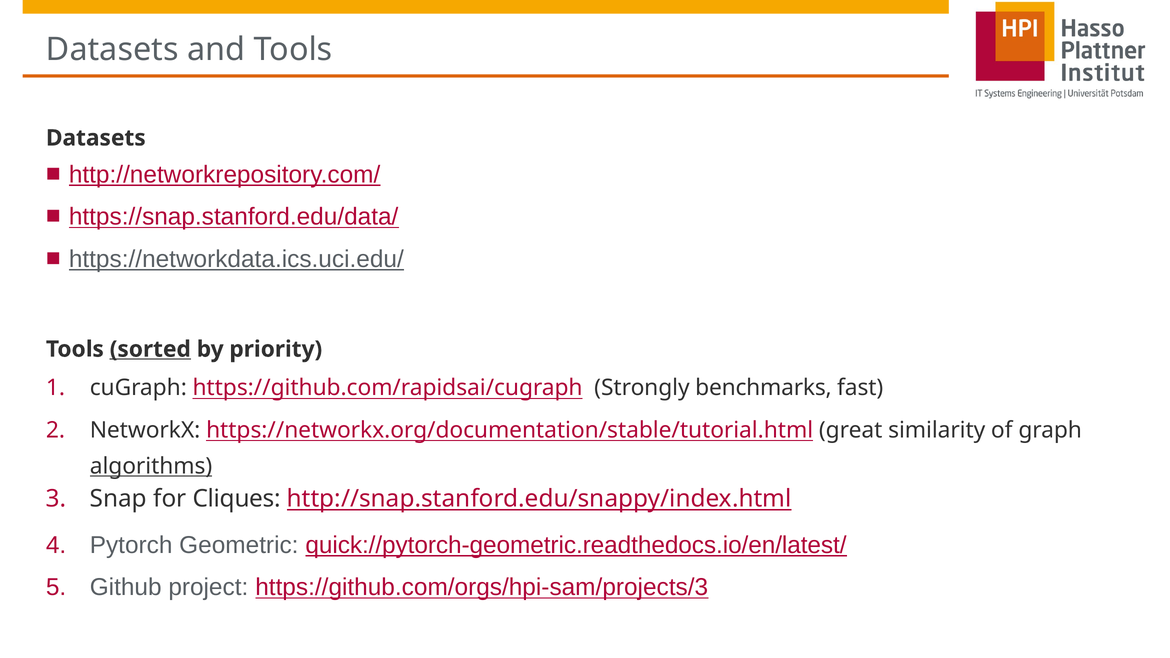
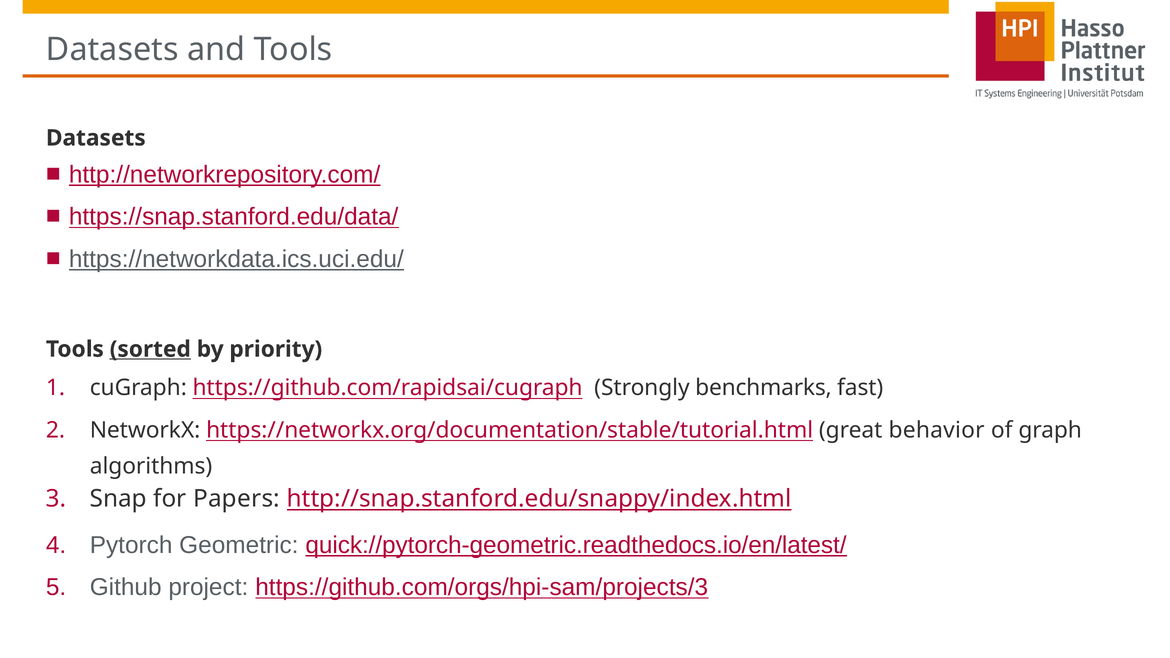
similarity: similarity -> behavior (937, 430)
algorithms underline: present -> none (151, 466)
Cliques: Cliques -> Papers (237, 499)
